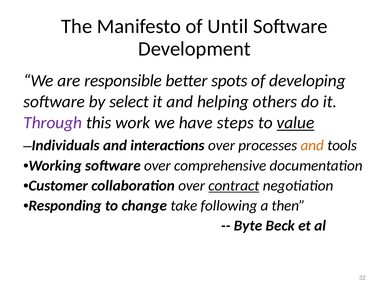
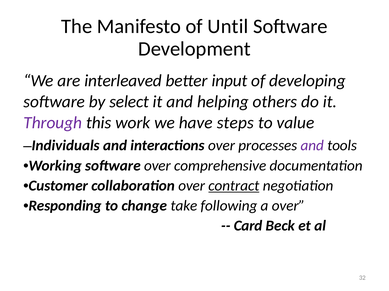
responsible: responsible -> interleaved (123, 81)
spots: spots -> input (229, 81)
value underline: present -> none (295, 123)
and colour: orange -> purple (312, 146)
a then: then -> over (288, 206)
Byte: Byte -> Card (248, 226)
